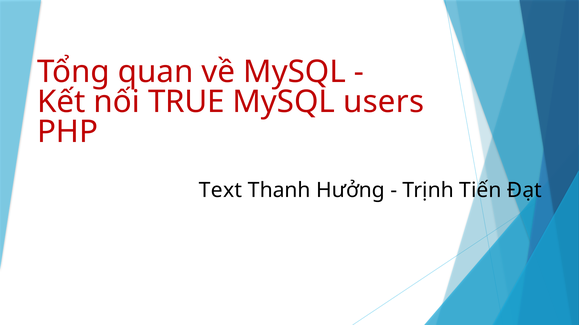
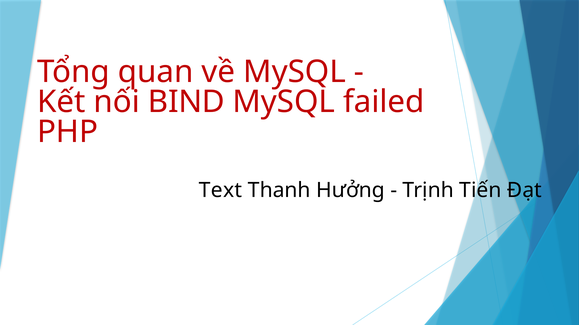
TRUE: TRUE -> BIND (186, 102)
users: users -> failed (384, 102)
